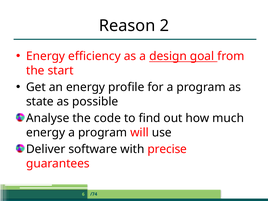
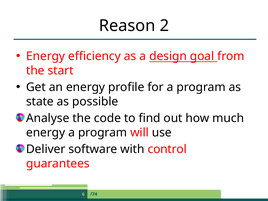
precise: precise -> control (167, 149)
